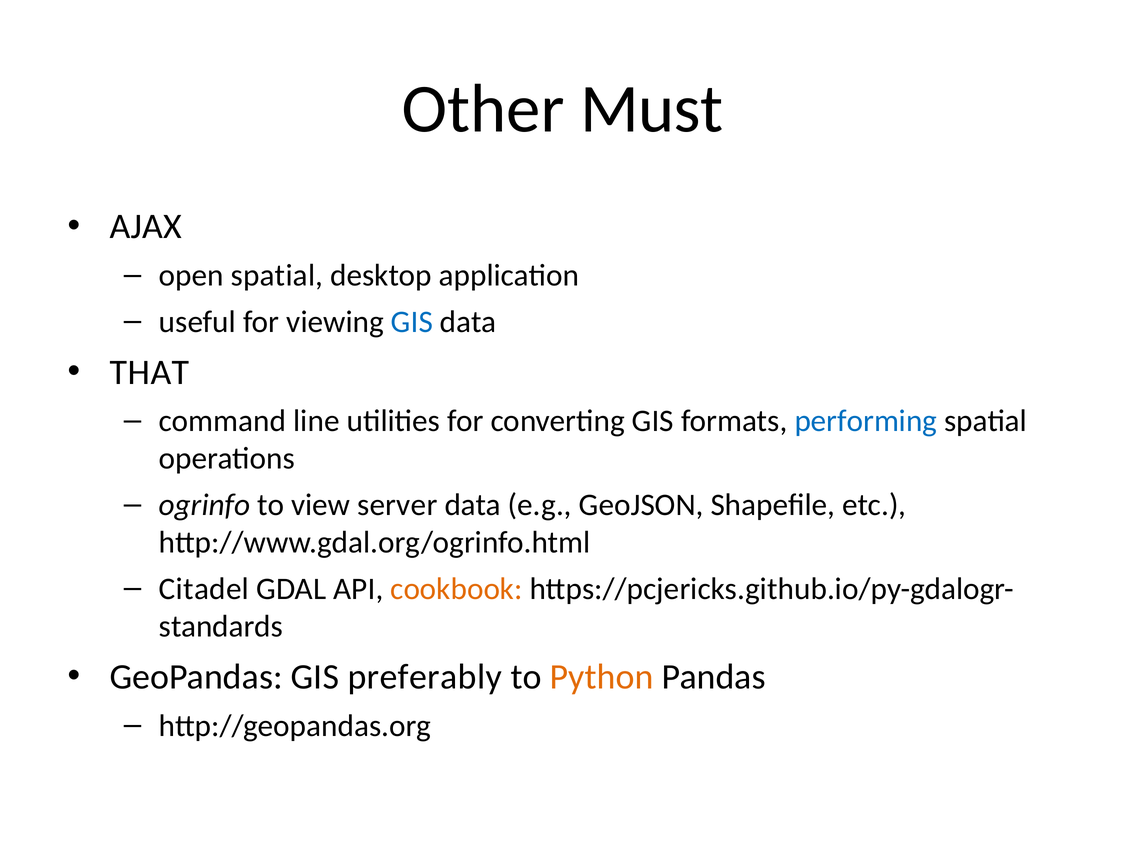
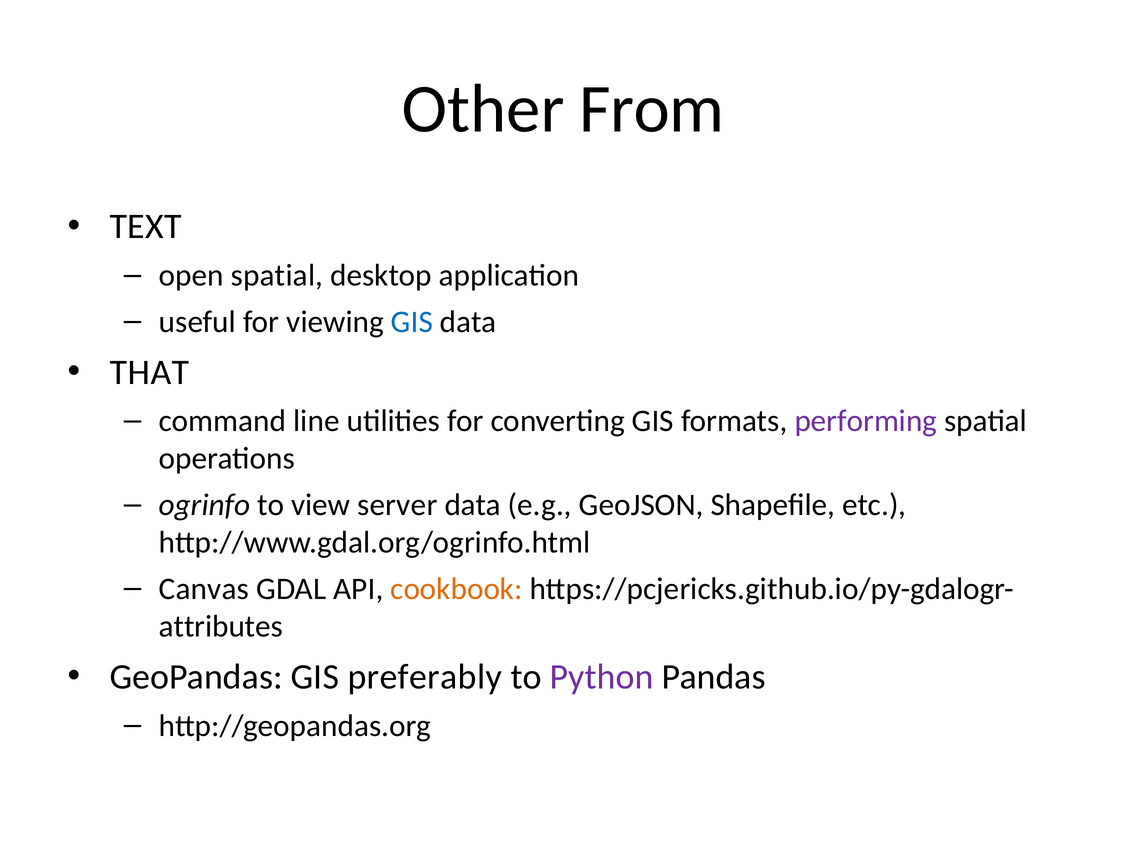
Must: Must -> From (652, 109)
AJAX: AJAX -> TEXT (146, 227)
performing colour: blue -> purple (866, 421)
Citadel: Citadel -> Canvas (204, 589)
standards: standards -> attributes (221, 626)
Python colour: orange -> purple (602, 677)
